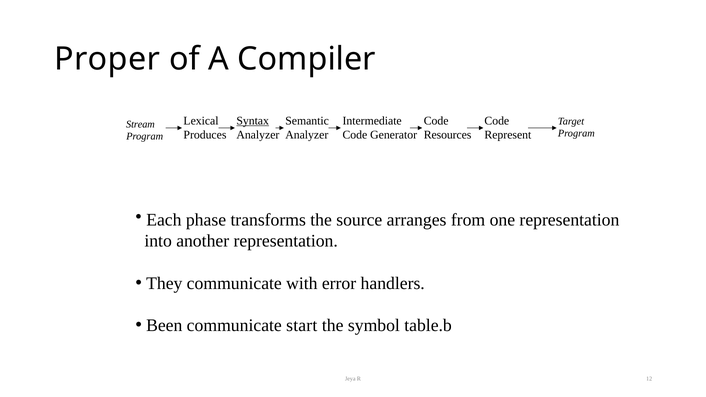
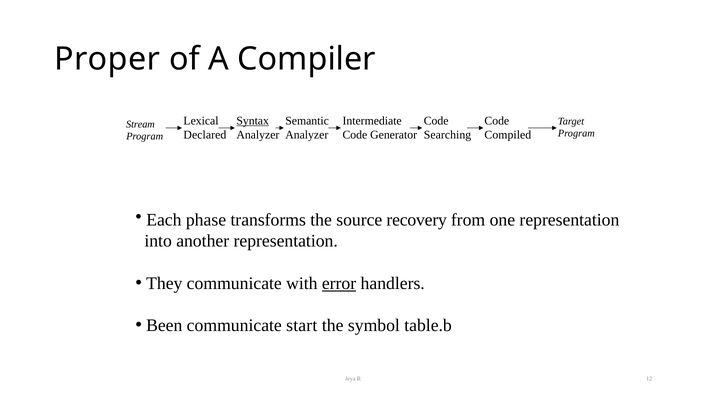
Produces: Produces -> Declared (205, 135)
Resources: Resources -> Searching (448, 135)
Represent: Represent -> Compiled (508, 135)
arranges: arranges -> recovery (417, 220)
error underline: none -> present (339, 283)
